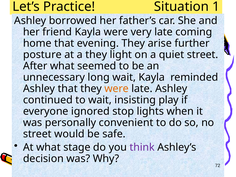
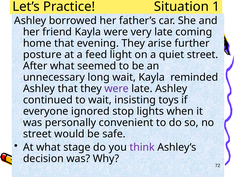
a they: they -> feed (96, 55)
were colour: orange -> purple (117, 89)
play: play -> toys (169, 100)
